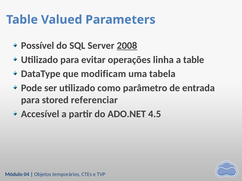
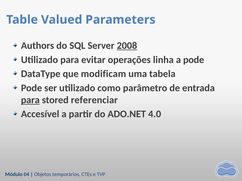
Possível: Possível -> Authors (38, 46)
a table: table -> pode (194, 60)
para underline: none -> present (30, 100)
4.5: 4.5 -> 4.0 (155, 114)
